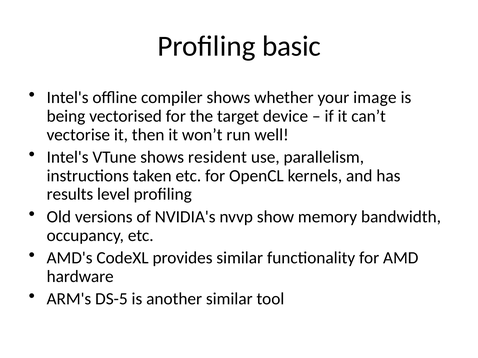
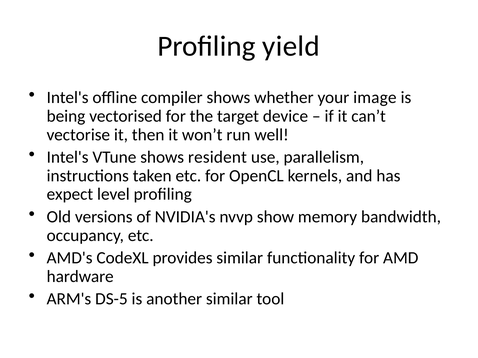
basic: basic -> yield (291, 46)
results: results -> expect (70, 195)
